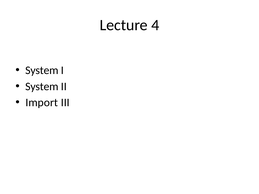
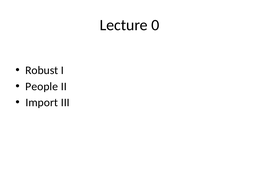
4: 4 -> 0 (155, 25)
System: System -> Robust (42, 70)
System: System -> People (42, 87)
